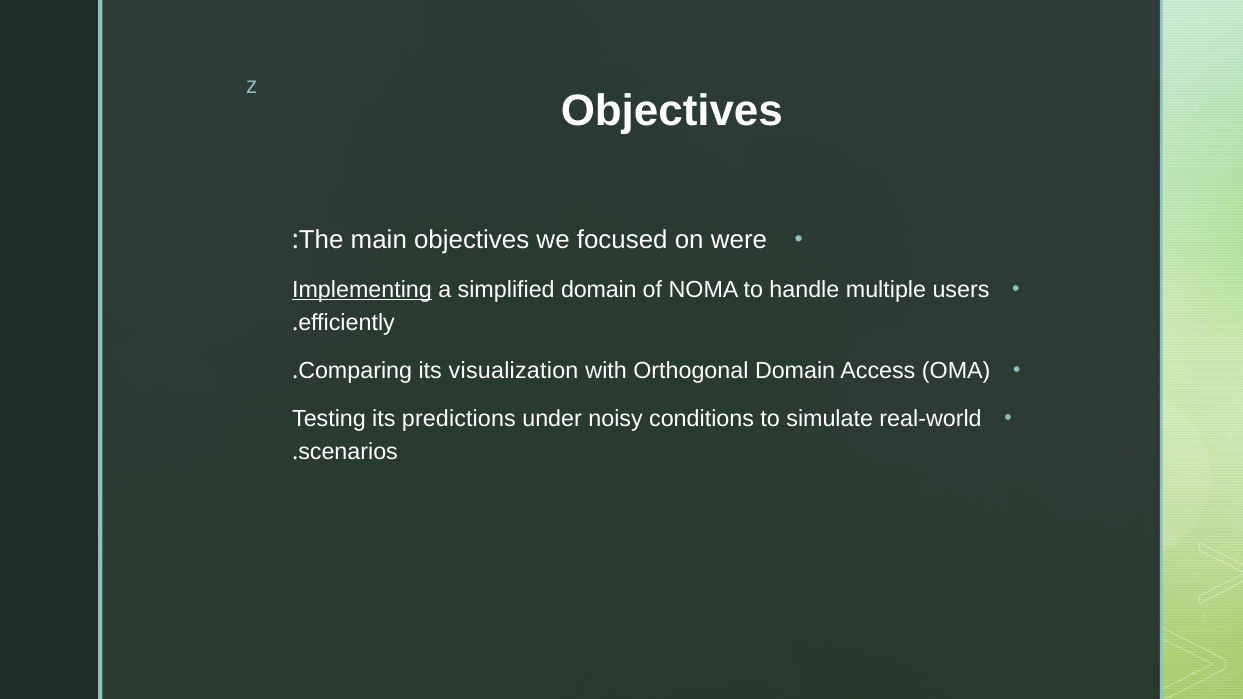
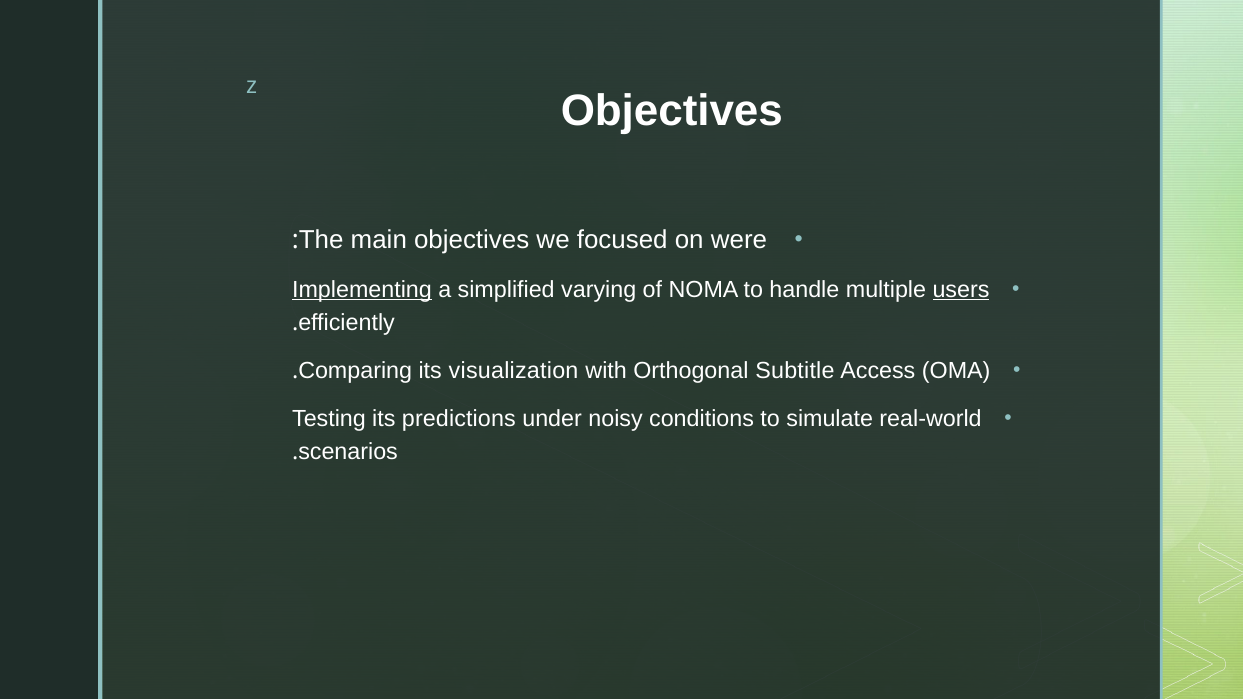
simplified domain: domain -> varying (599, 290)
users underline: none -> present (961, 290)
Orthogonal Domain: Domain -> Subtitle (795, 371)
